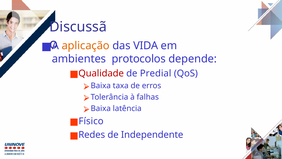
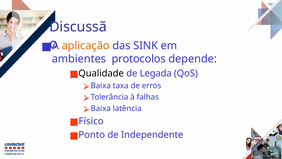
VIDA: VIDA -> SINK (146, 46)
Qualidade colour: red -> black (101, 73)
Predial: Predial -> Legada (156, 73)
Redes: Redes -> Ponto (92, 134)
